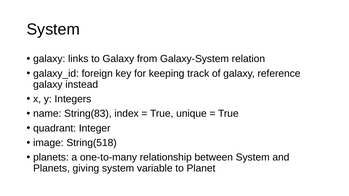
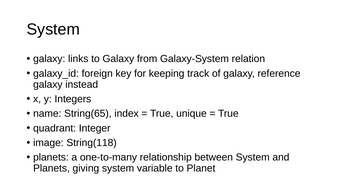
String(83: String(83 -> String(65 (88, 114)
String(518: String(518 -> String(118 (92, 143)
